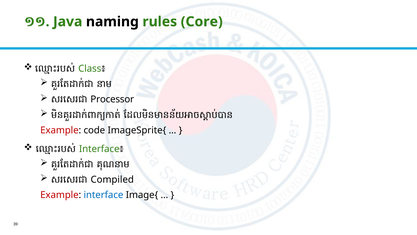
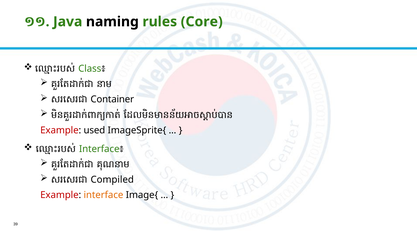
Processor: Processor -> Container (112, 99)
code: code -> used (94, 130)
interface colour: blue -> orange (103, 195)
